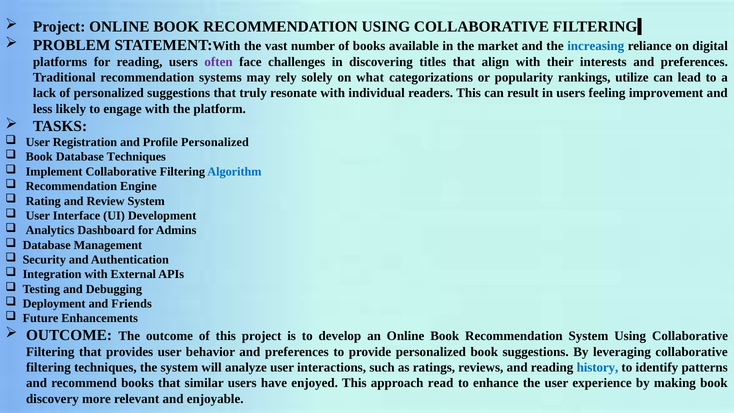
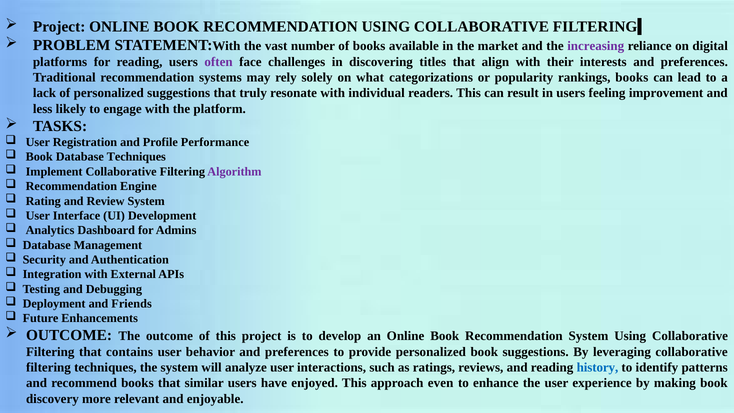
increasing colour: blue -> purple (596, 46)
rankings utilize: utilize -> books (632, 78)
Profile Personalized: Personalized -> Performance (215, 142)
Algorithm colour: blue -> purple (234, 172)
provides: provides -> contains (130, 352)
read: read -> even (441, 383)
